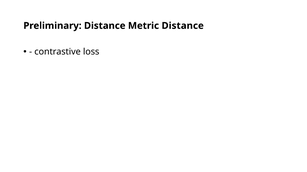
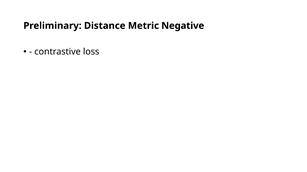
Metric Distance: Distance -> Negative (183, 26)
